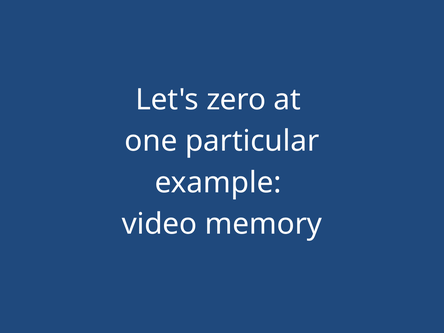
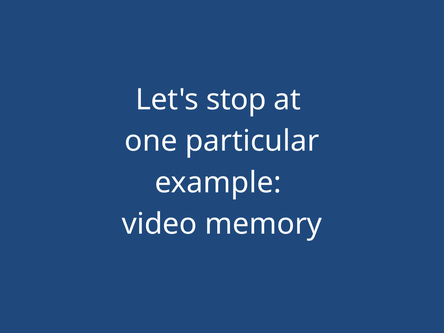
zero: zero -> stop (236, 100)
